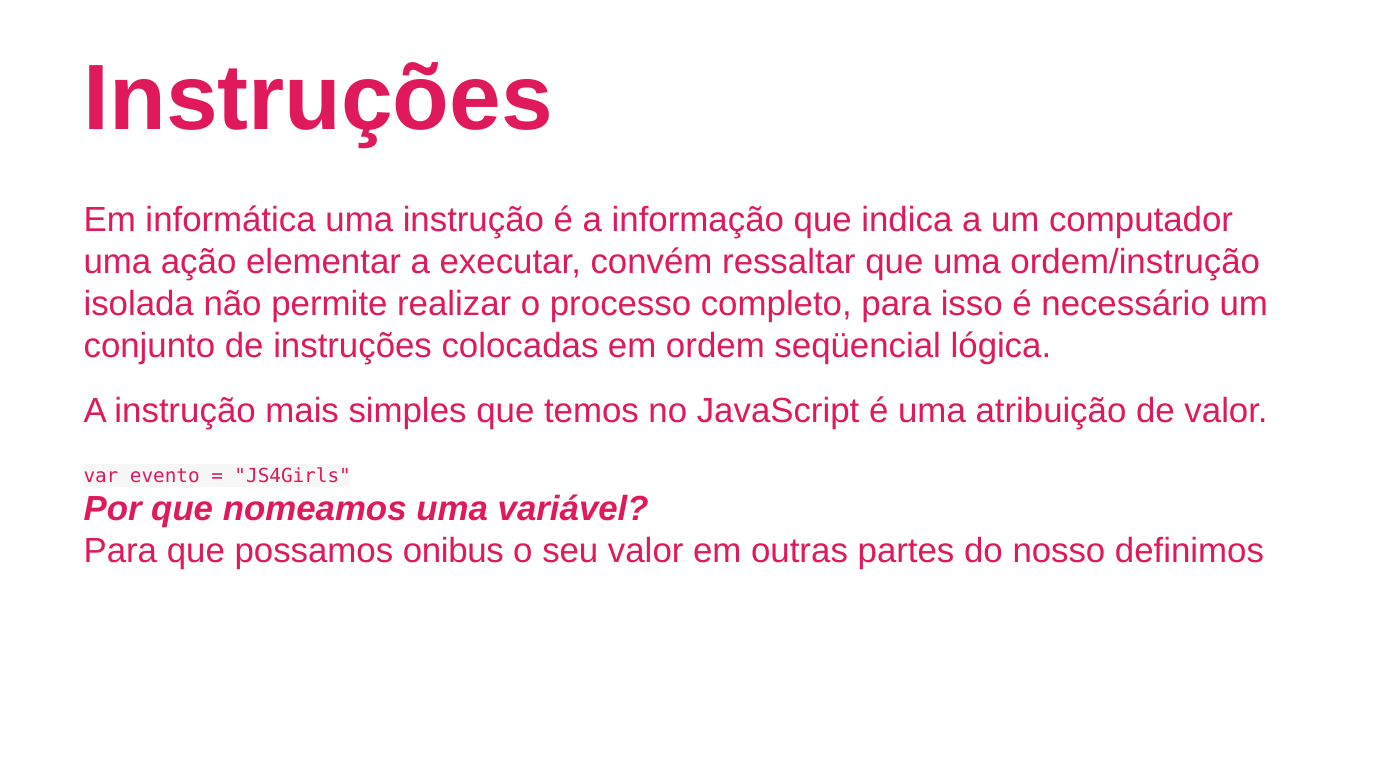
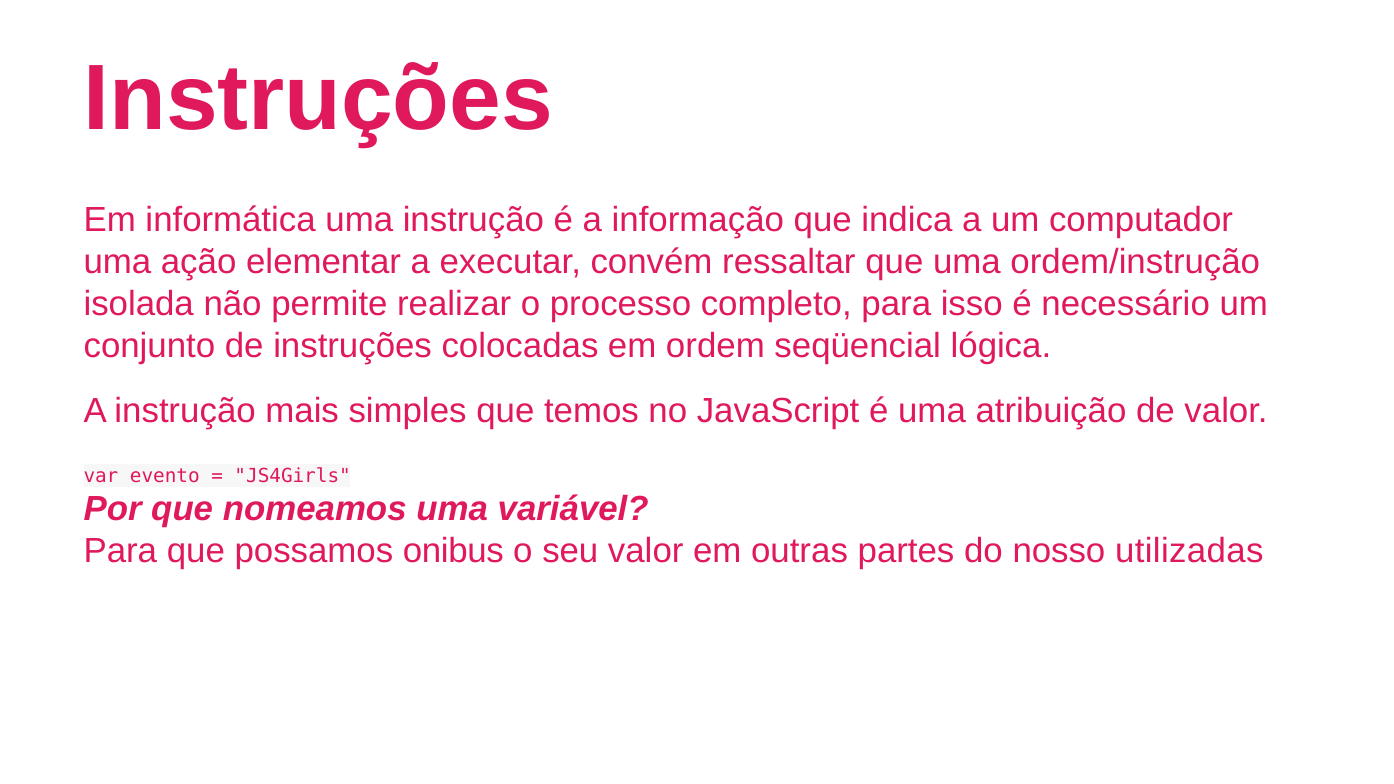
definimos: definimos -> utilizadas (1189, 551)
